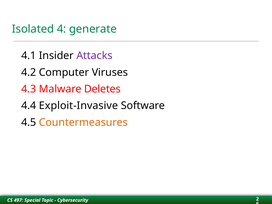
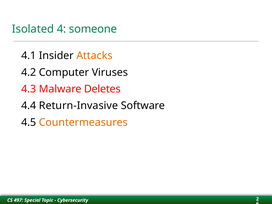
generate: generate -> someone (93, 29)
Attacks colour: purple -> orange (94, 56)
Exploit-Invasive: Exploit-Invasive -> Return-Invasive (78, 106)
